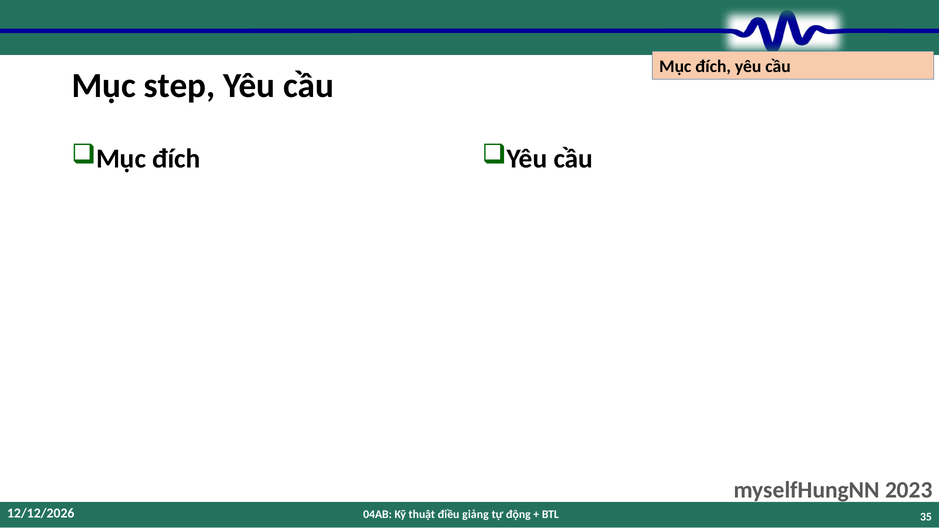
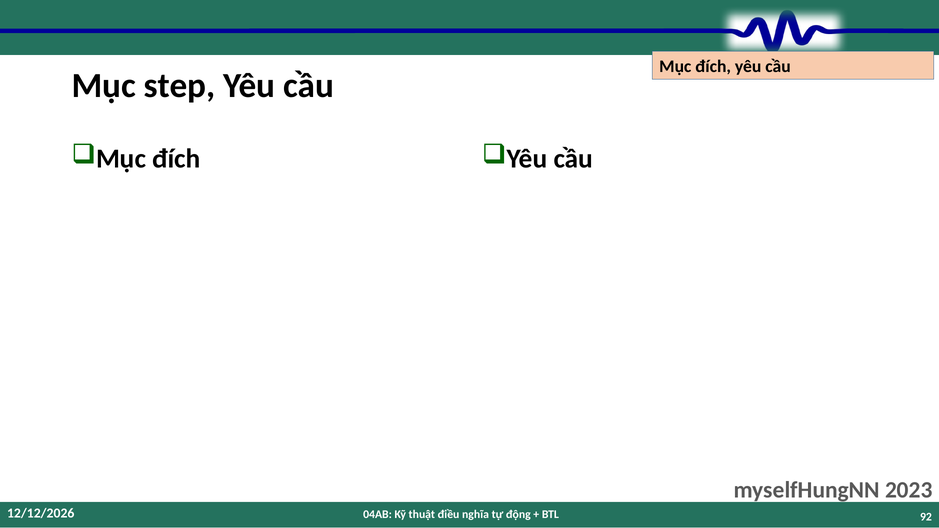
giảng: giảng -> nghĩa (476, 515)
35: 35 -> 92 (926, 517)
